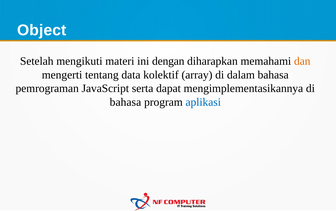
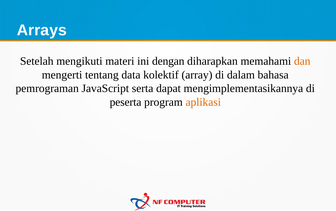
Object: Object -> Arrays (42, 30)
bahasa: bahasa -> peserta (126, 102)
aplikasi colour: blue -> orange (203, 102)
